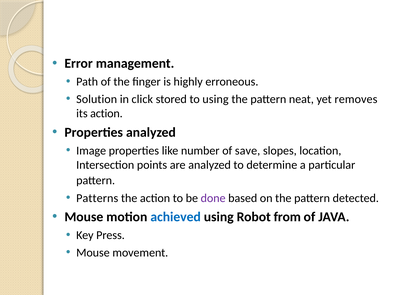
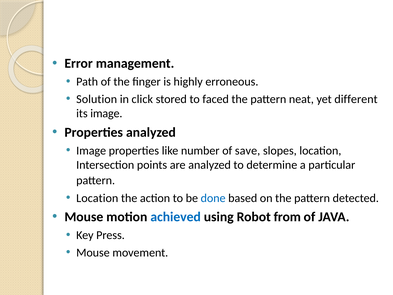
to using: using -> faced (216, 99)
removes: removes -> different (356, 99)
its action: action -> image (106, 113)
Patterns: Patterns -> Location (97, 198)
done colour: purple -> blue (213, 198)
